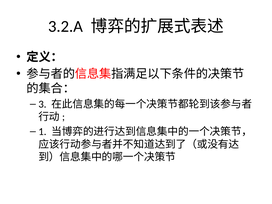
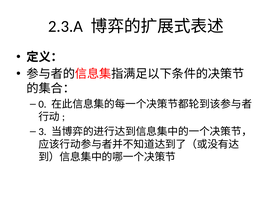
3.2.A: 3.2.A -> 2.3.A (66, 26)
3: 3 -> 0 (42, 104)
1: 1 -> 3 (42, 132)
